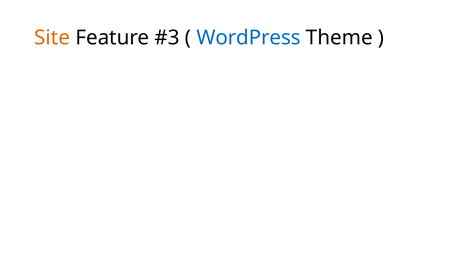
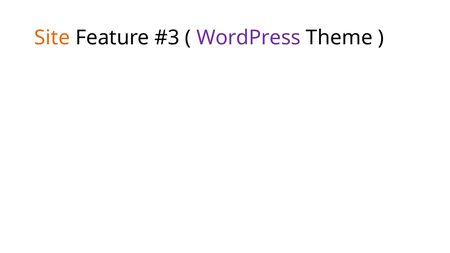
WordPress colour: blue -> purple (249, 38)
